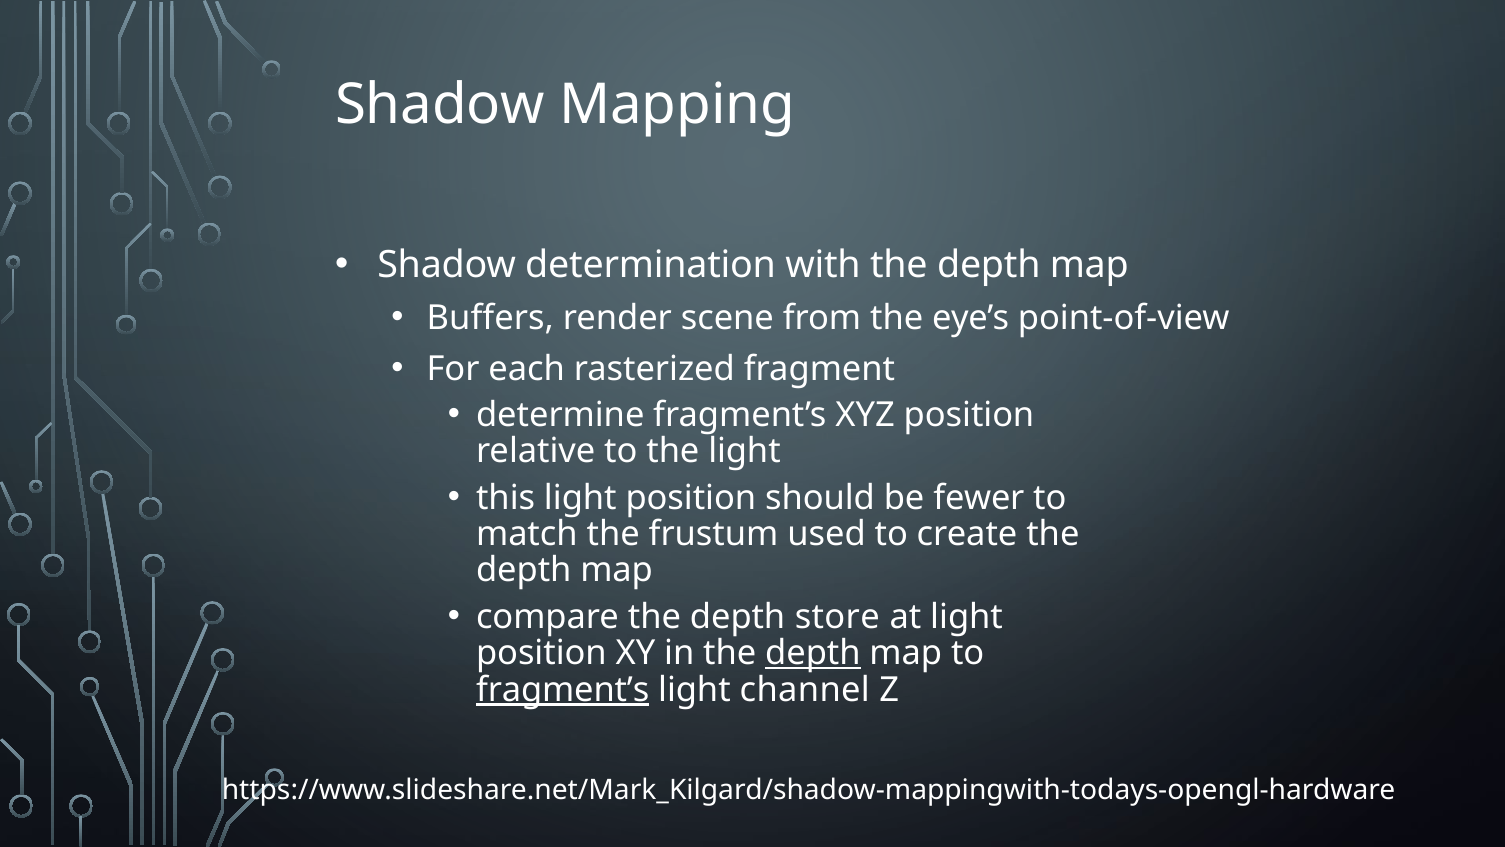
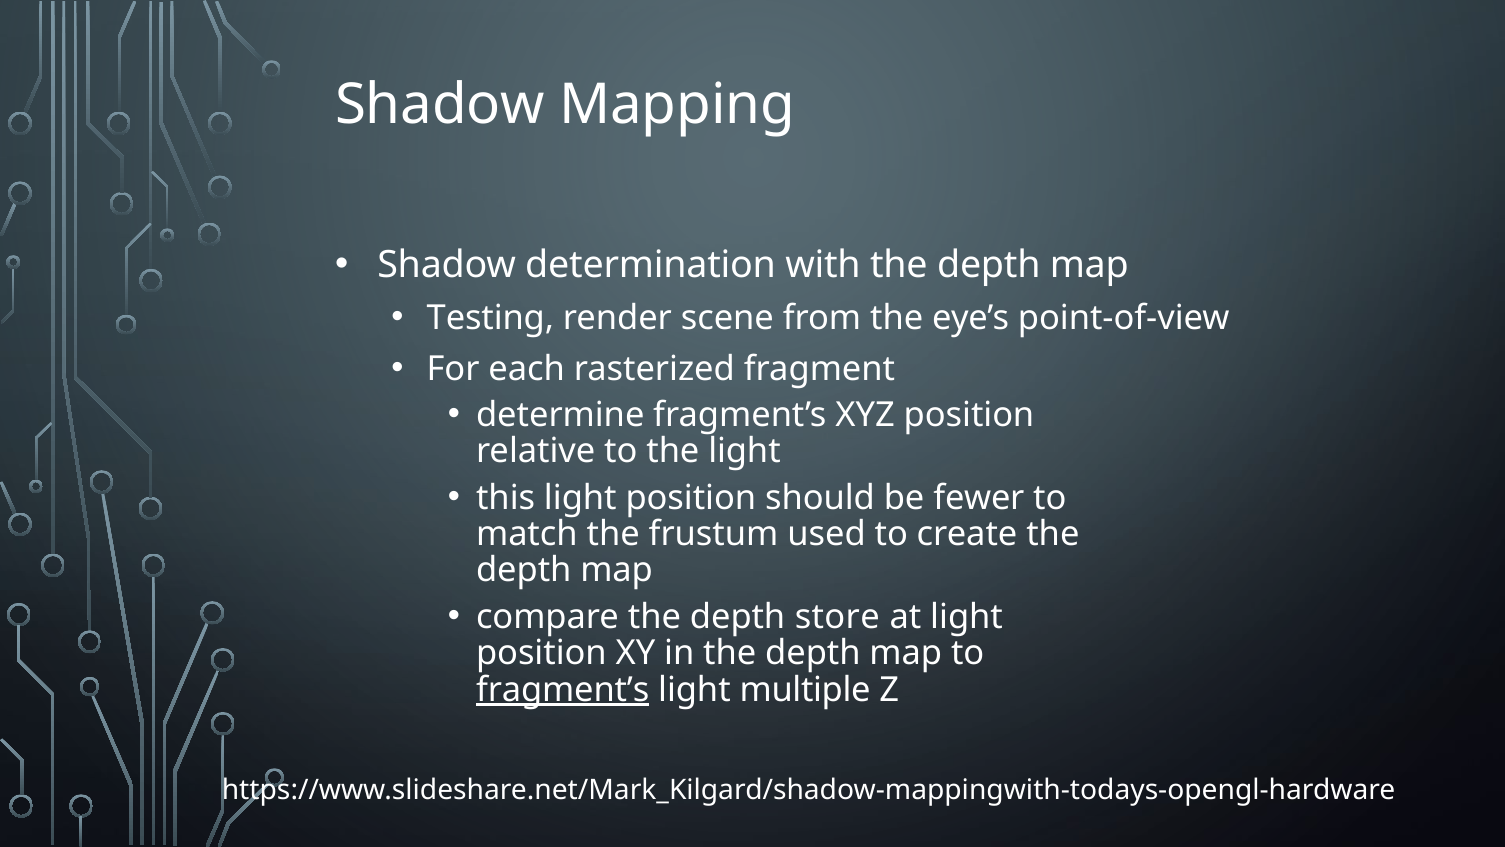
Buffers: Buffers -> Testing (490, 318)
depth underline: present -> none (813, 653)
channel: channel -> multiple (805, 689)
